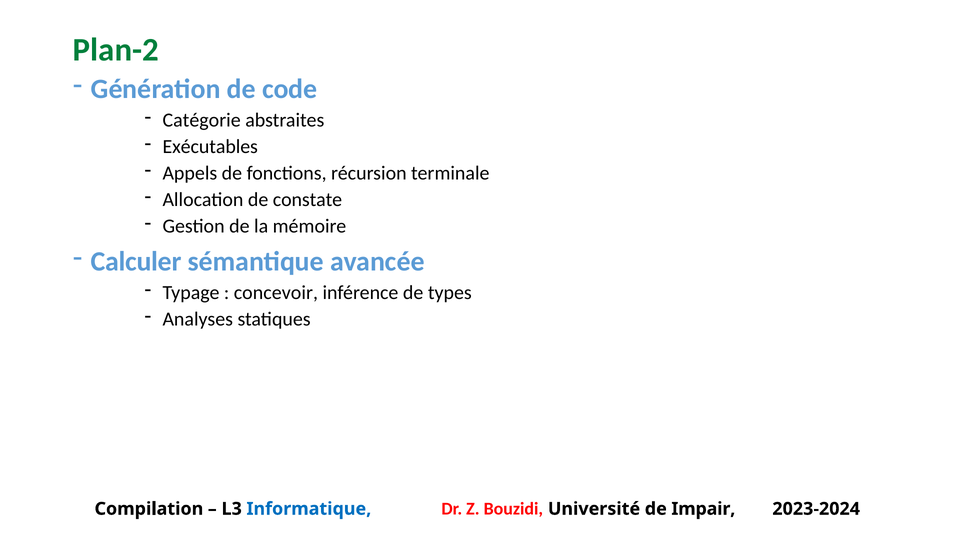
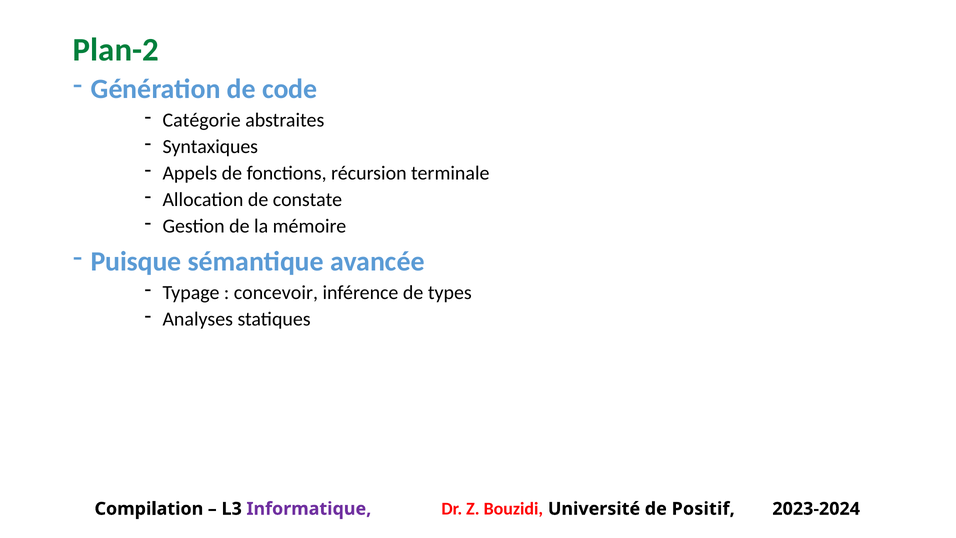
Exécutables: Exécutables -> Syntaxiques (210, 146)
Calculer: Calculer -> Puisque (136, 262)
Informatique colour: blue -> purple (309, 509)
Impair: Impair -> Positif (703, 509)
